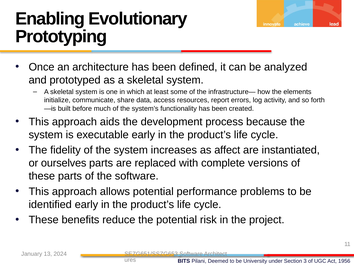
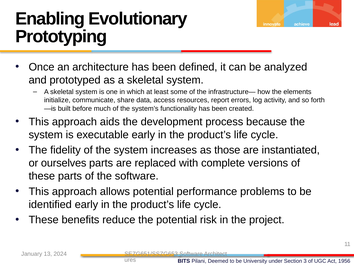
affect: affect -> those (227, 150)
